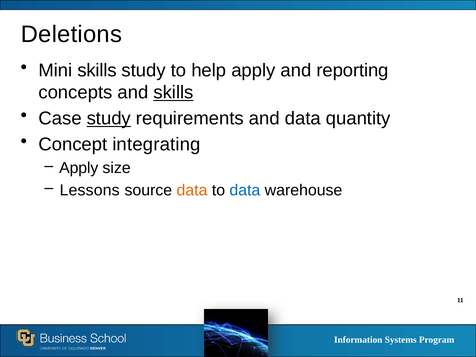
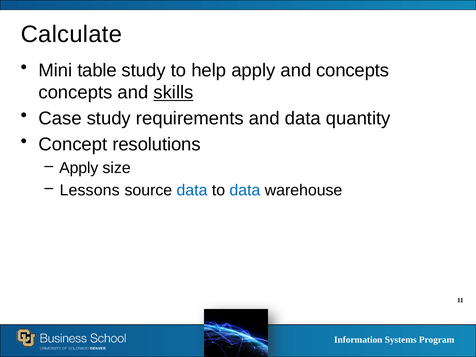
Deletions: Deletions -> Calculate (71, 34)
Mini skills: skills -> table (97, 70)
and reporting: reporting -> concepts (353, 70)
study underline: present -> none (109, 118)
integrating: integrating -> resolutions (157, 144)
data colour: orange -> blue (192, 190)
